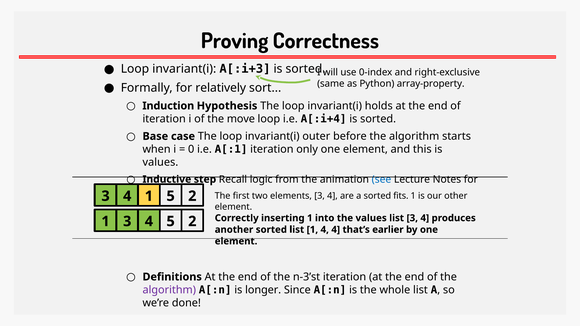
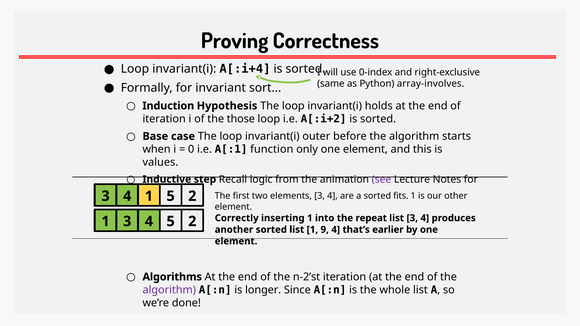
A[:i+3: A[:i+3 -> A[:i+4 (245, 69)
array-property: array-property -> array-involves (431, 84)
relatively: relatively -> invariant (221, 88)
move: move -> those (241, 119)
A[:i+4: A[:i+4 -> A[:i+2 (324, 119)
A[:1 iteration: iteration -> function (272, 149)
see colour: blue -> purple (381, 179)
the values: values -> repeat (371, 218)
1 4: 4 -> 9 (325, 230)
Definitions: Definitions -> Algorithms (172, 277)
n-3’st: n-3’st -> n-2’st (307, 277)
